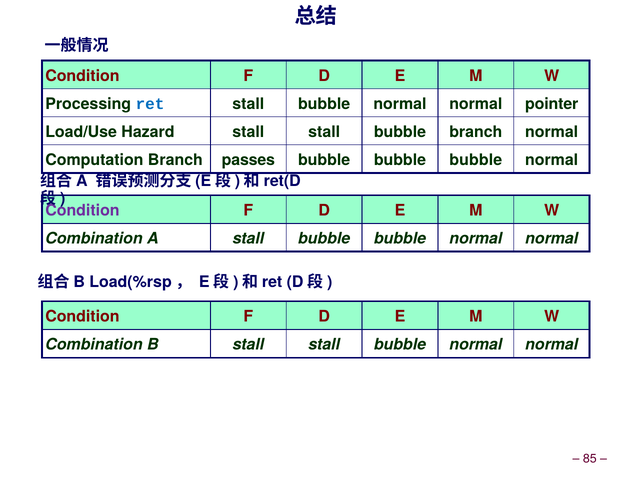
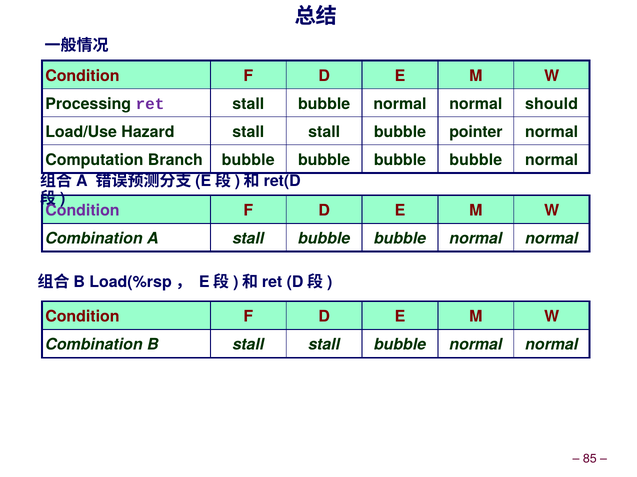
ret colour: blue -> purple (150, 104)
pointer: pointer -> should (552, 104)
bubble branch: branch -> pointer (476, 132)
Branch passes: passes -> bubble (248, 160)
